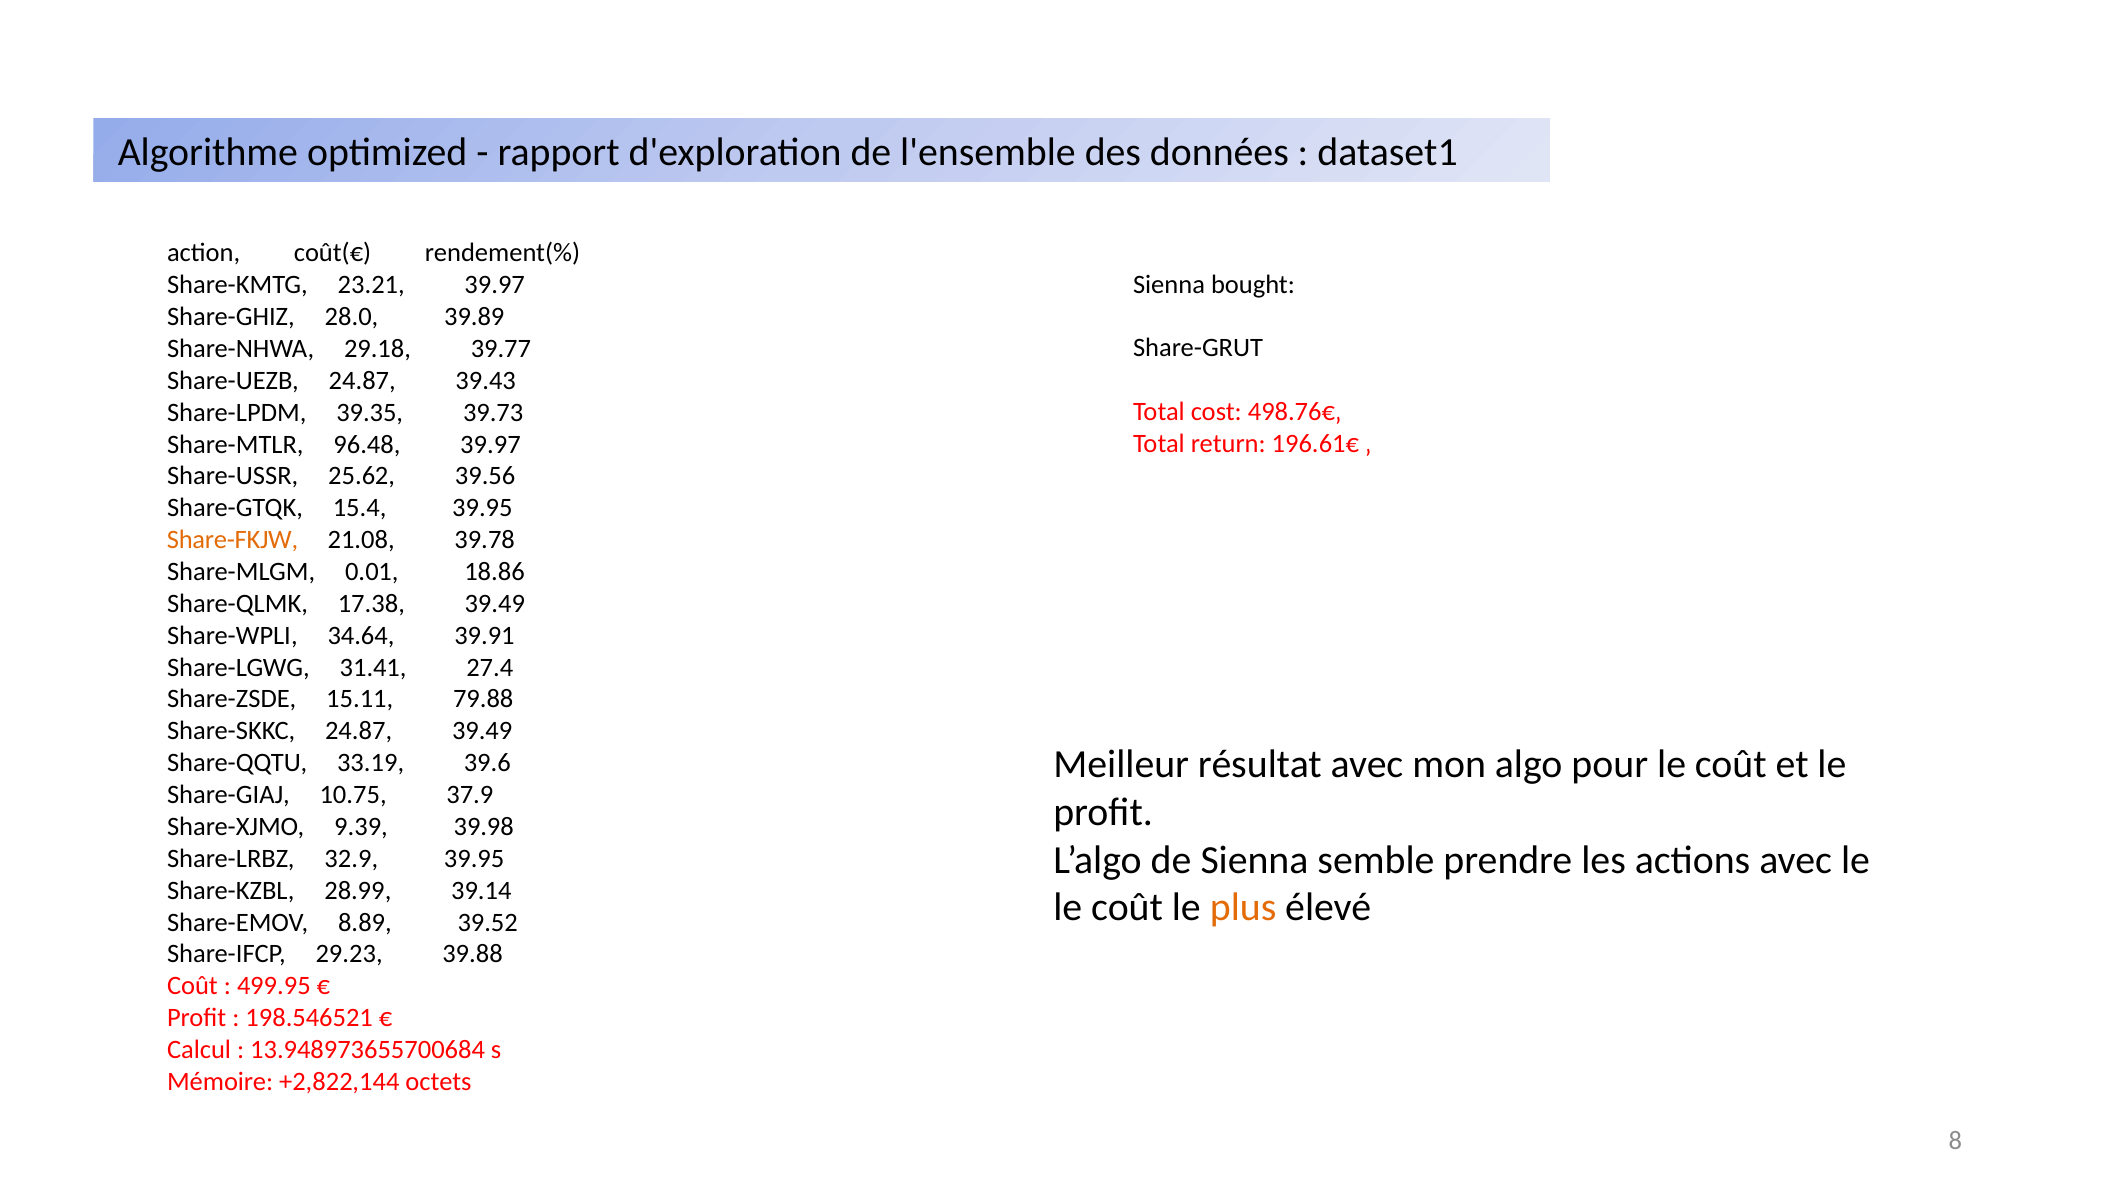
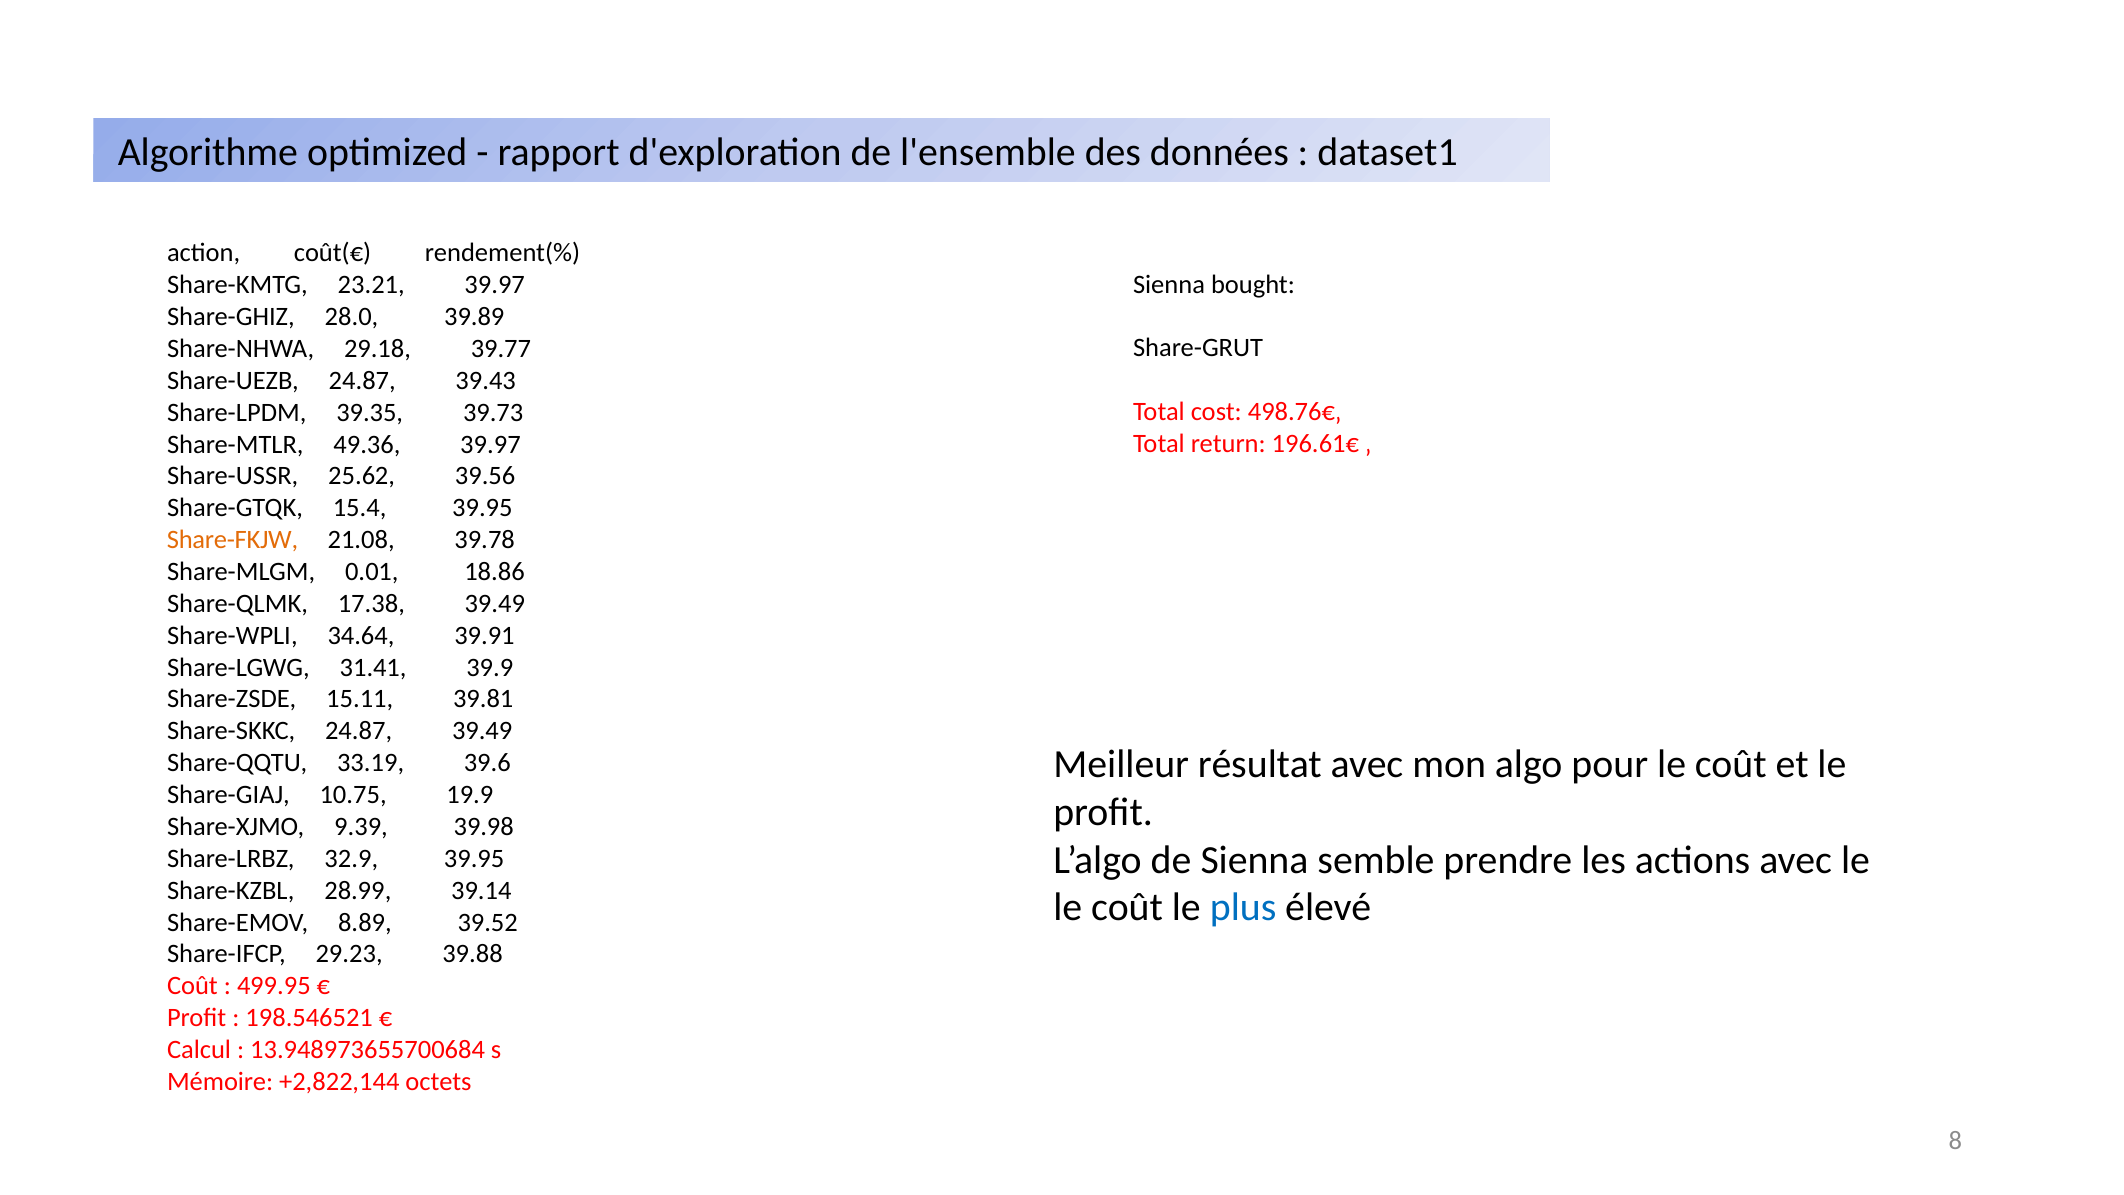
96.48: 96.48 -> 49.36 (367, 444)
27.4: 27.4 -> 39.9 (490, 667)
79.88: 79.88 -> 39.81 (483, 699)
37.9: 37.9 -> 19.9 (470, 795)
plus colour: orange -> blue (1243, 907)
